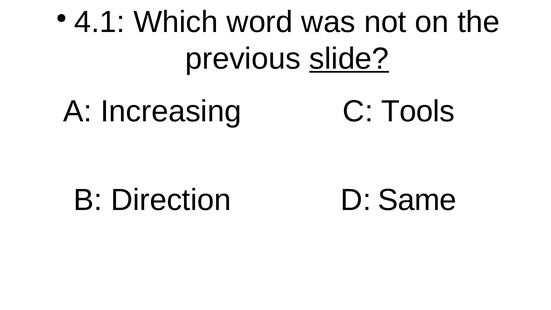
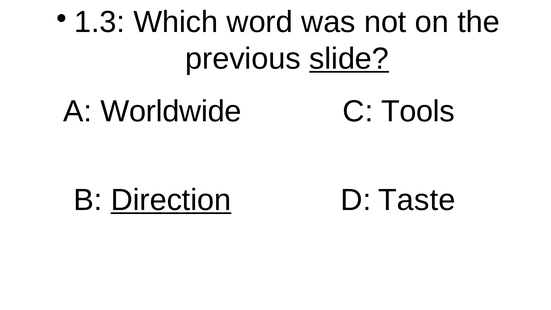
4.1: 4.1 -> 1.3 (99, 22)
Increasing: Increasing -> Worldwide (171, 111)
Direction underline: none -> present (171, 200)
Same: Same -> Taste (417, 200)
